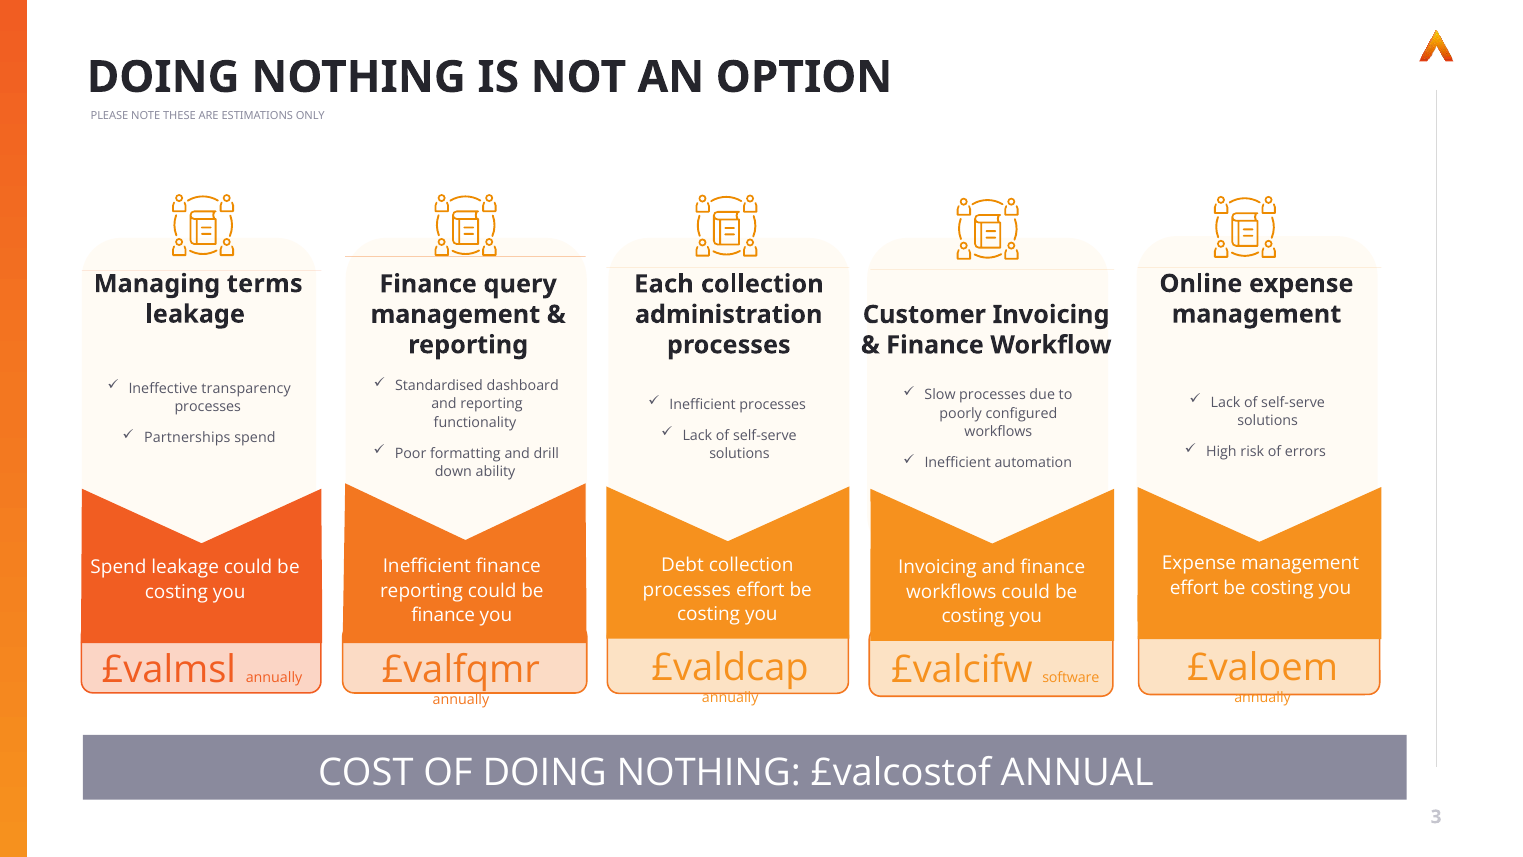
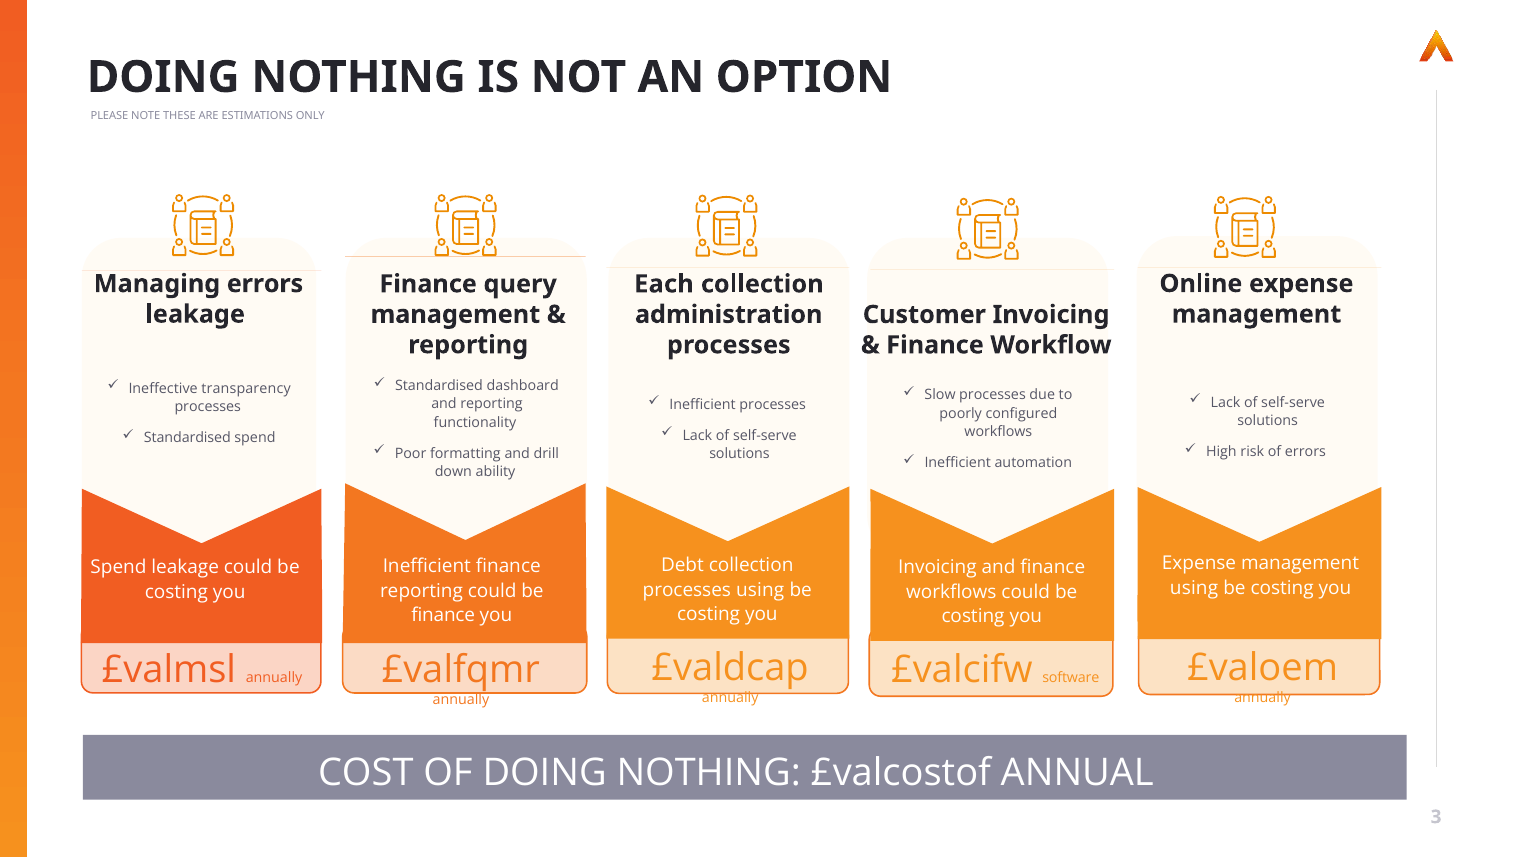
Managing terms: terms -> errors (265, 284)
Partnerships: Partnerships -> Standardised (187, 438)
effort: effort -> using (1194, 588)
processes effort: effort -> using (760, 590)
